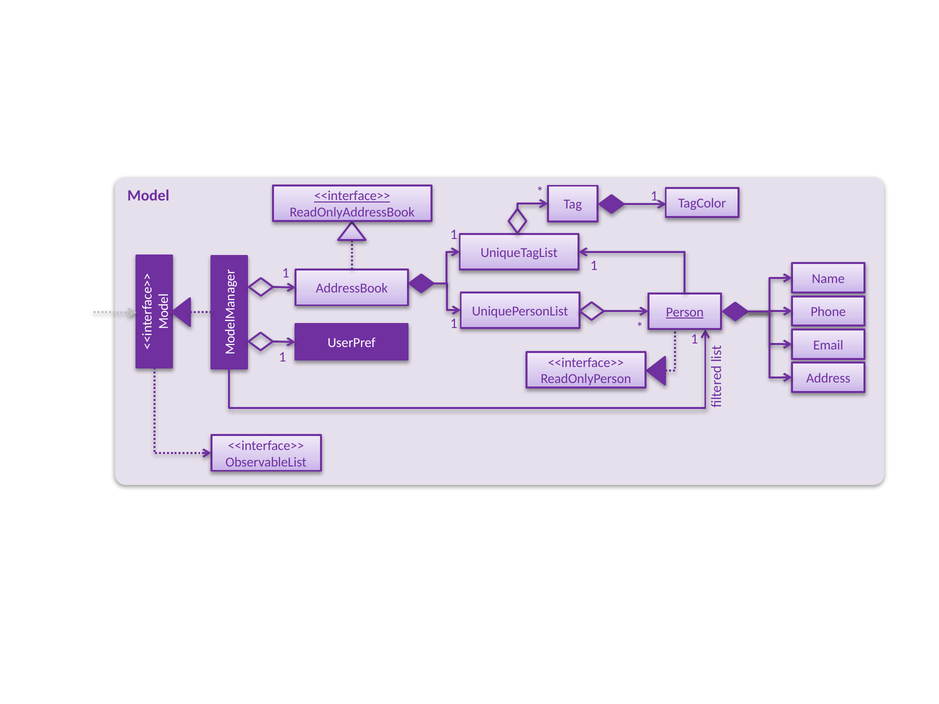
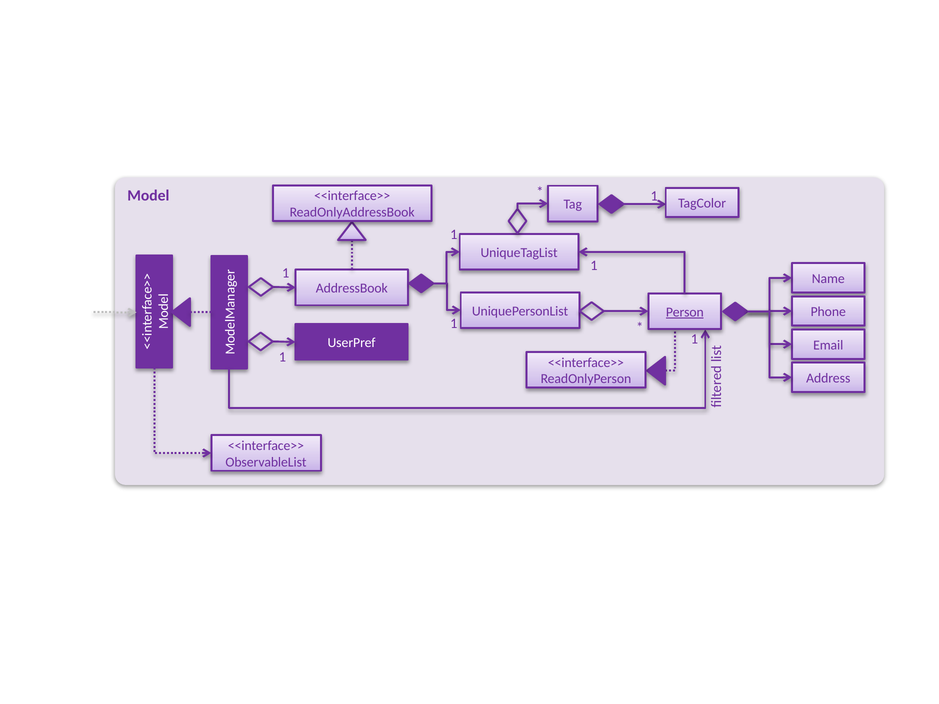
<<interface>> underline: present -> none (352, 196)
